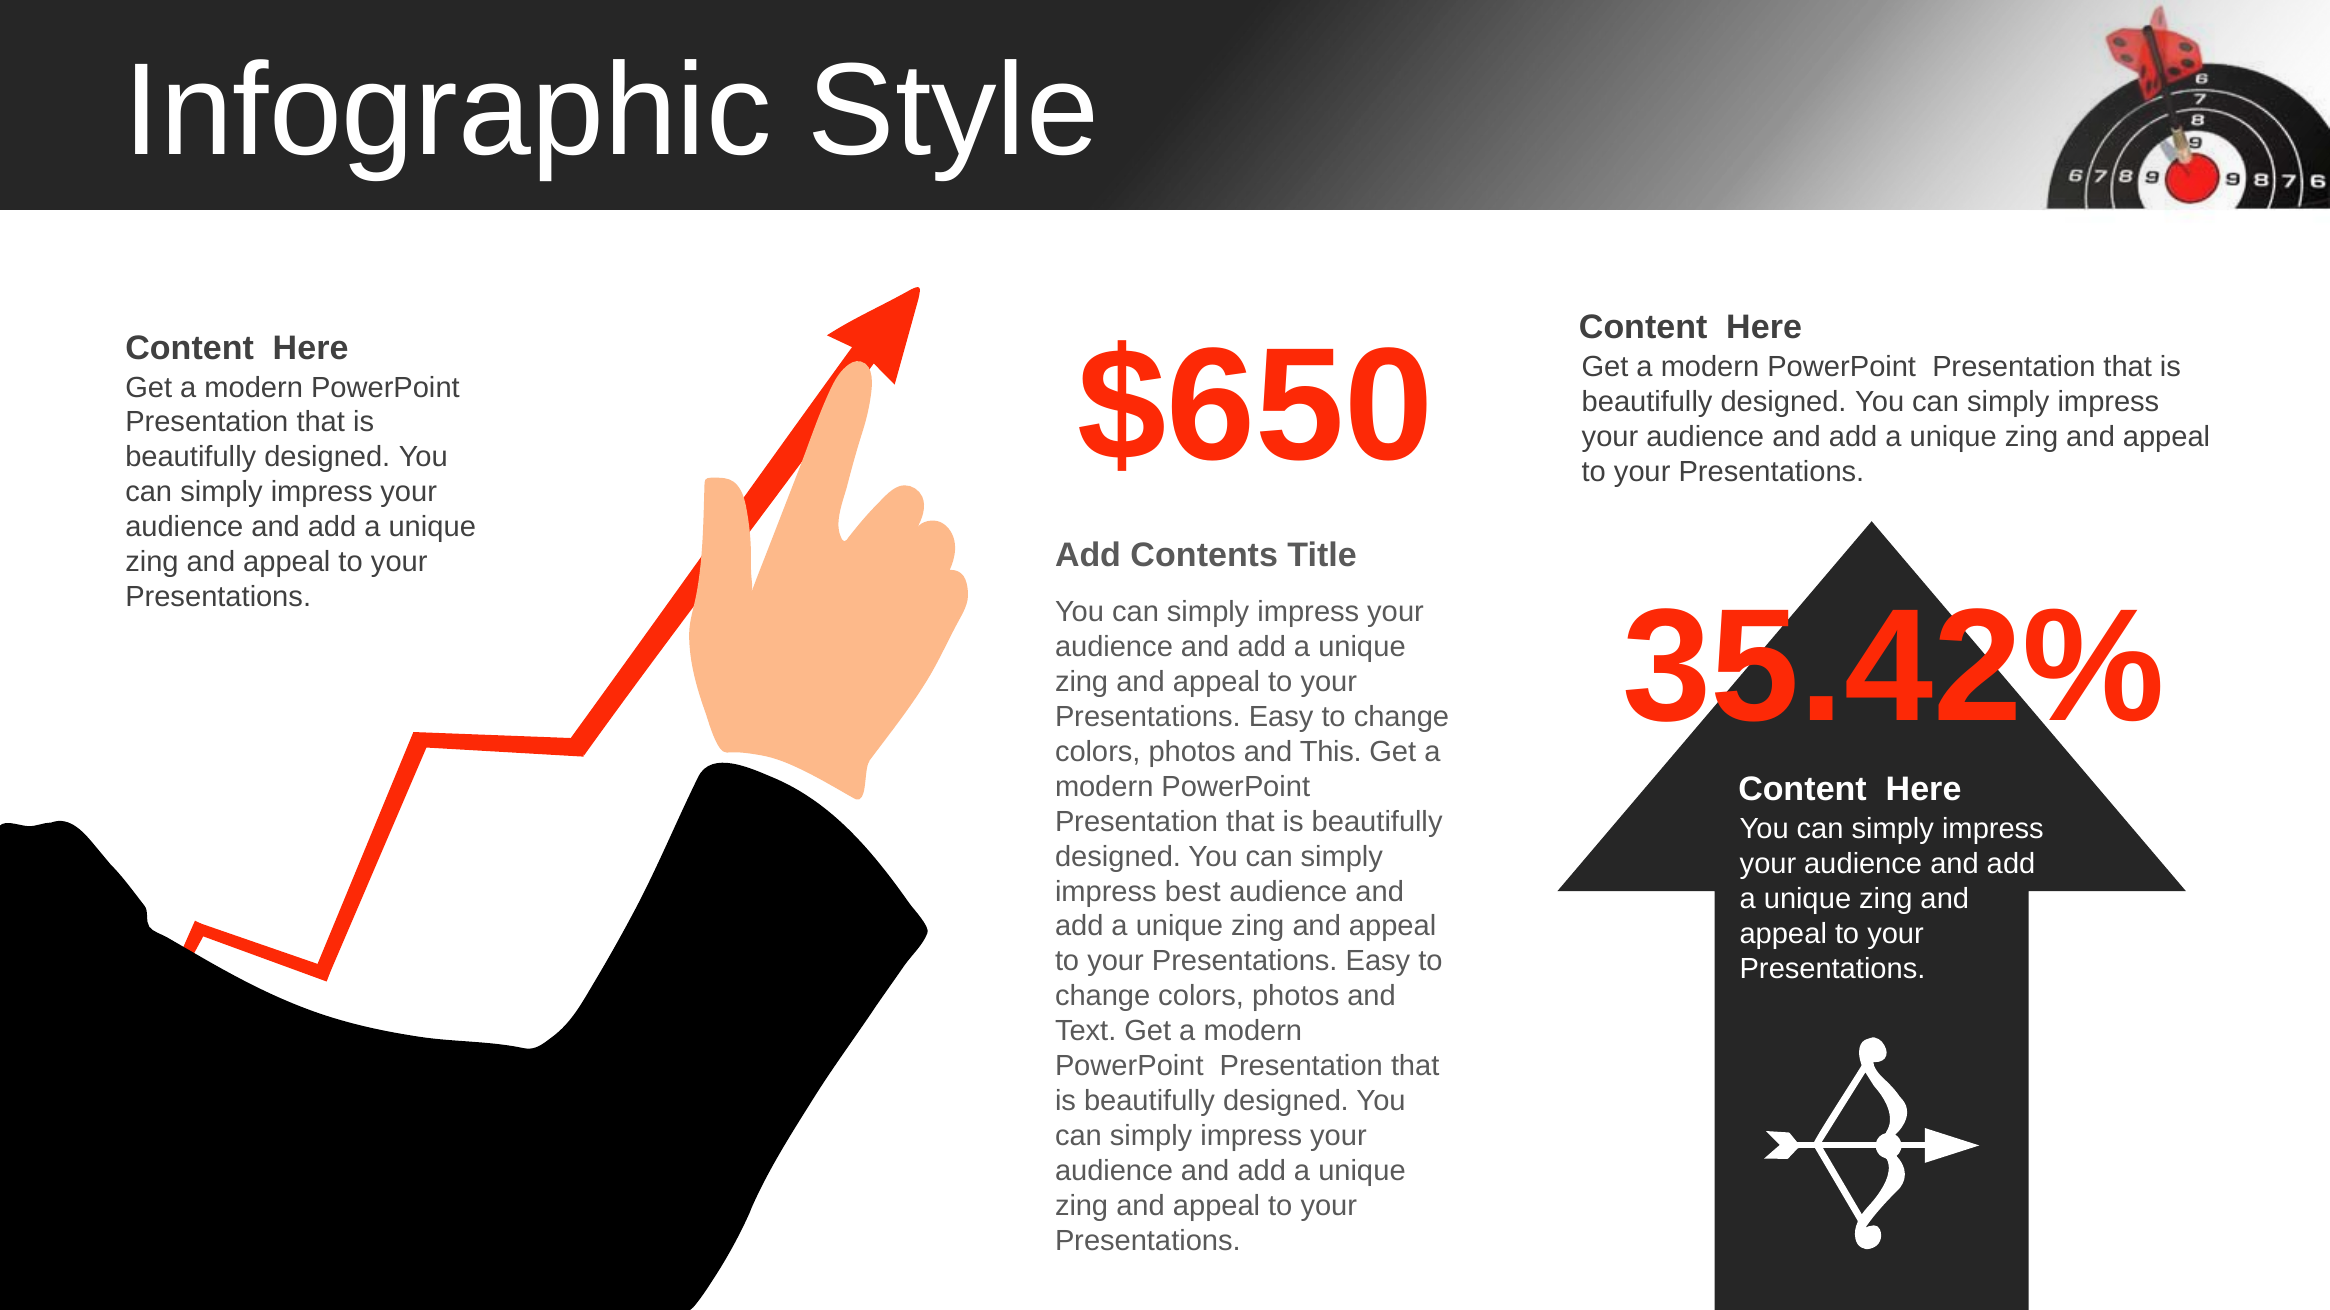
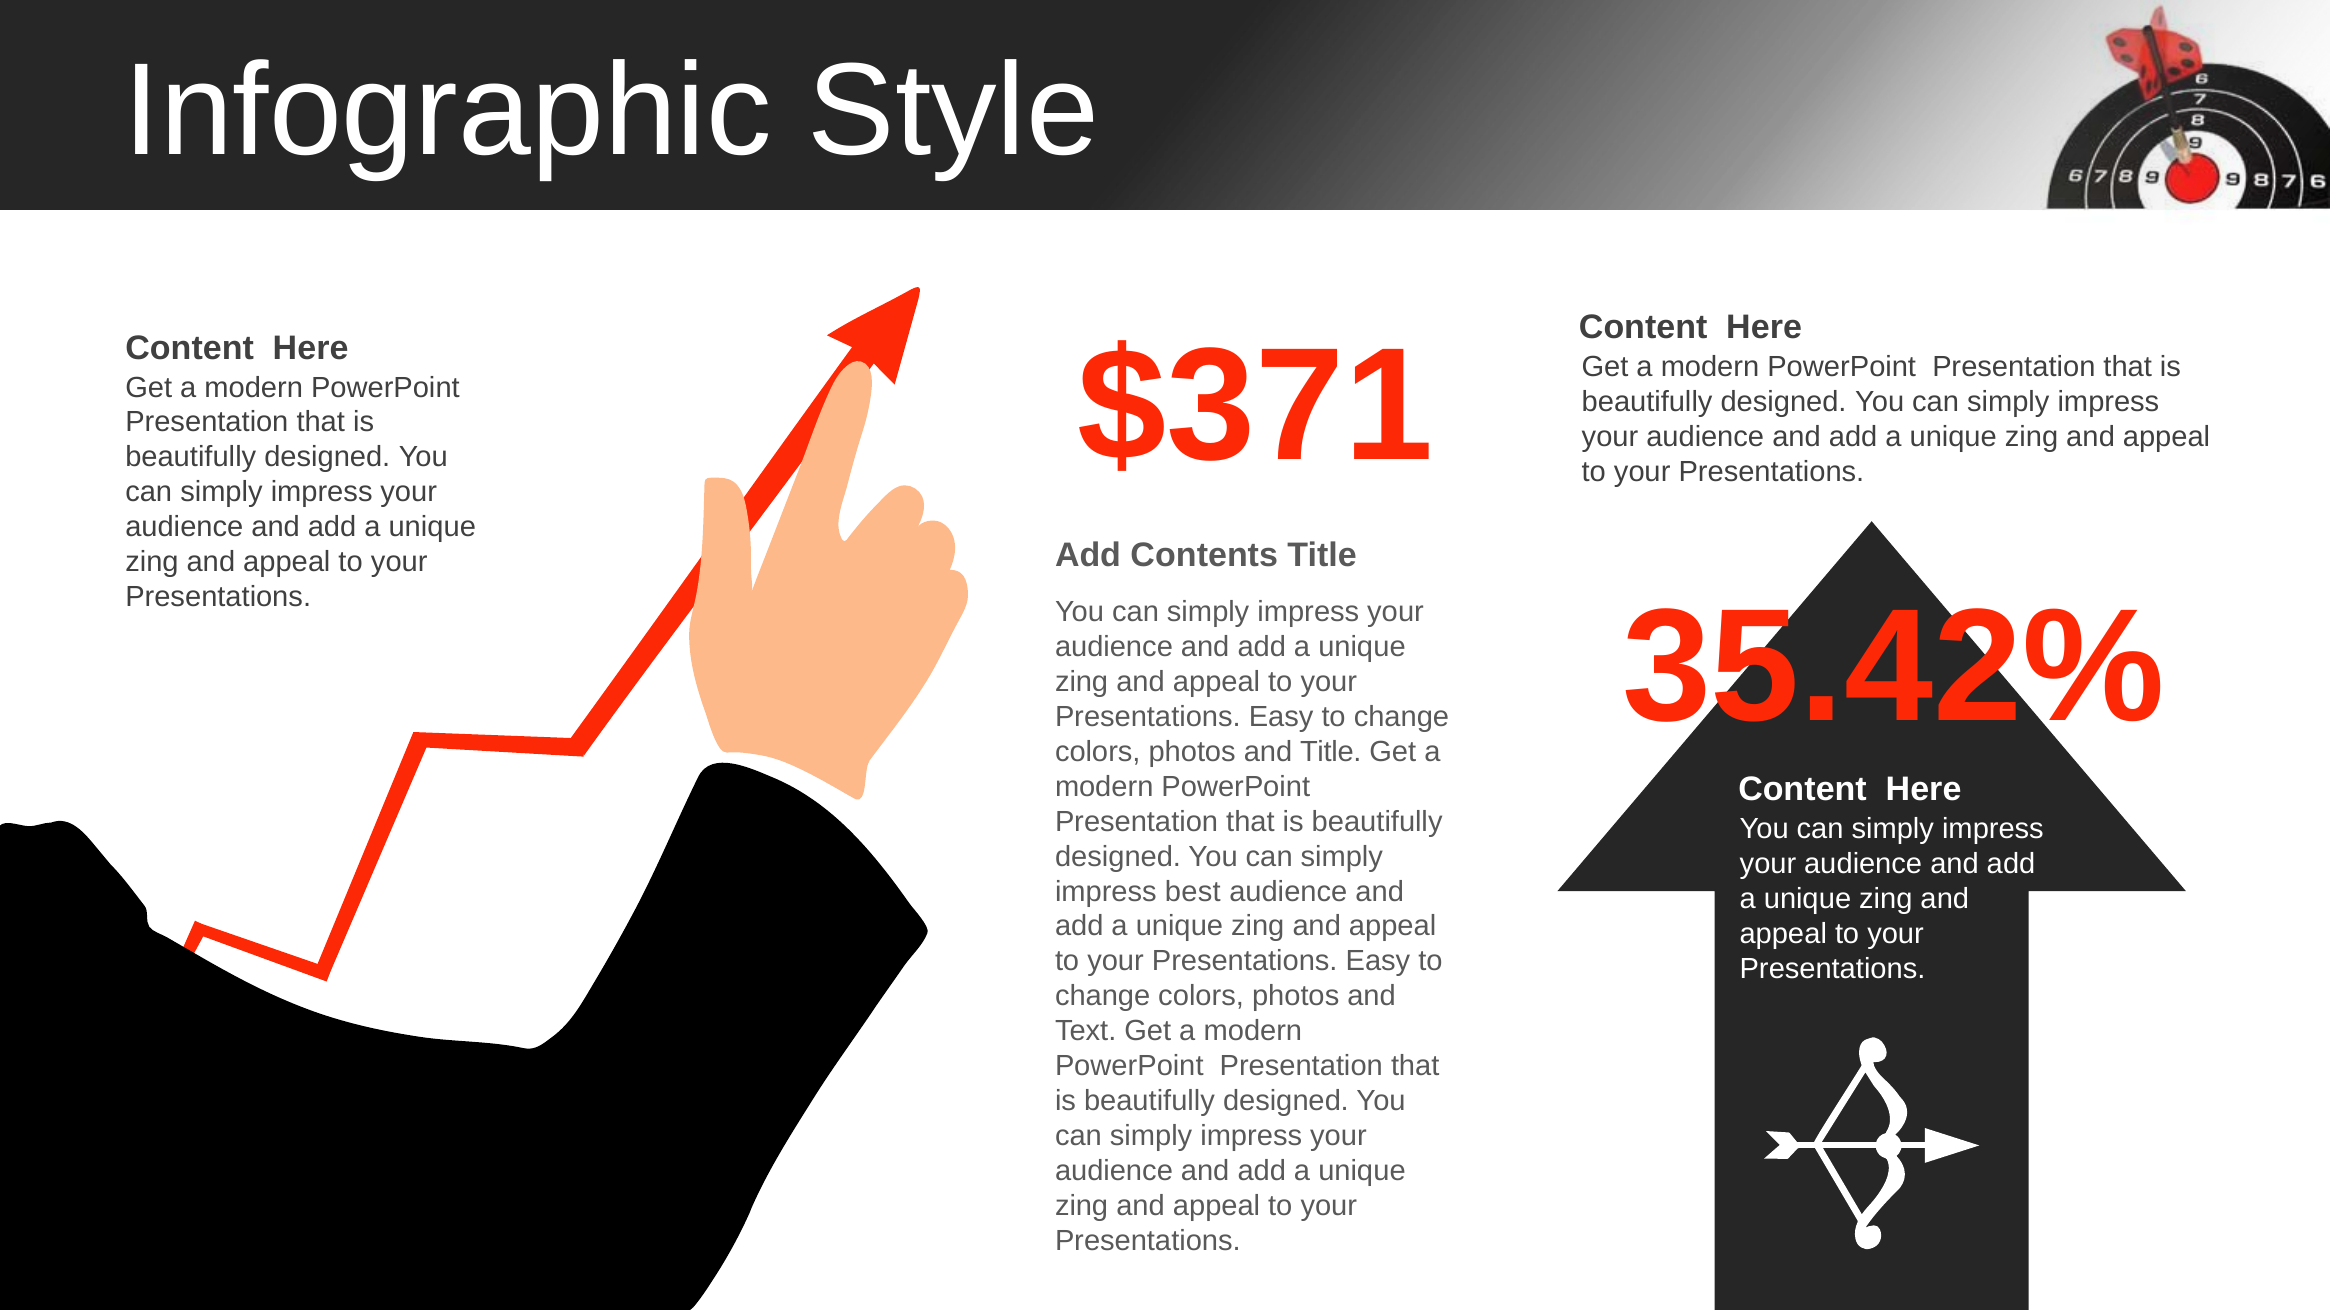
$650: $650 -> $371 (1255, 407)
and This: This -> Title (1331, 752)
